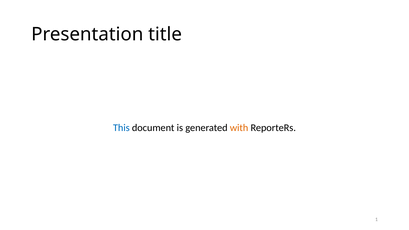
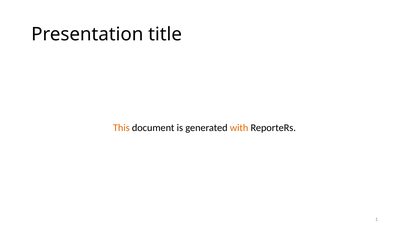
This colour: blue -> orange (121, 128)
